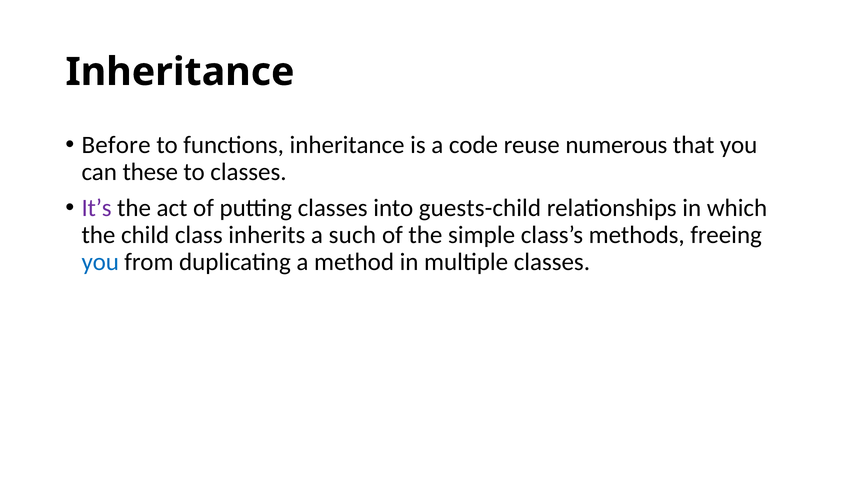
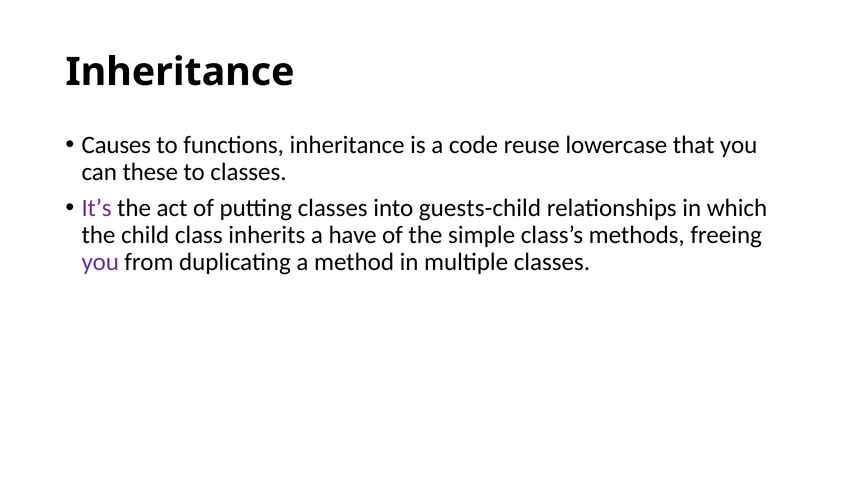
Before: Before -> Causes (116, 145)
numerous: numerous -> lowercase (616, 145)
such: such -> have (353, 235)
you colour: blue -> purple (100, 262)
